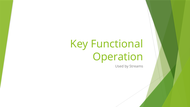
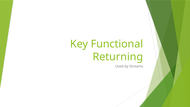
Operation: Operation -> Returning (118, 57)
